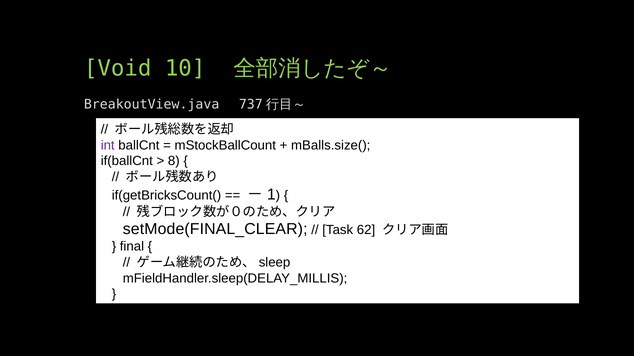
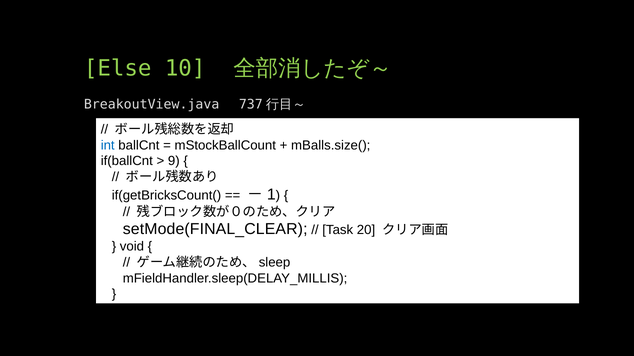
Void: Void -> Else (118, 69)
int colour: purple -> blue (108, 145)
8: 8 -> 9 (174, 161)
62: 62 -> 20 (366, 231)
final: final -> void (132, 247)
